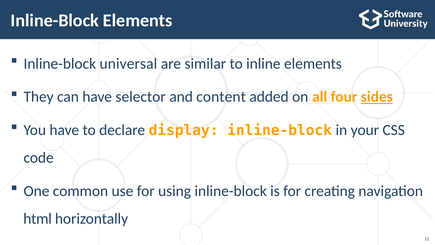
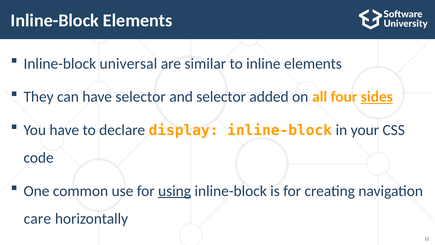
and content: content -> selector (221, 97)
using underline: none -> present (175, 191)
html: html -> care (37, 218)
